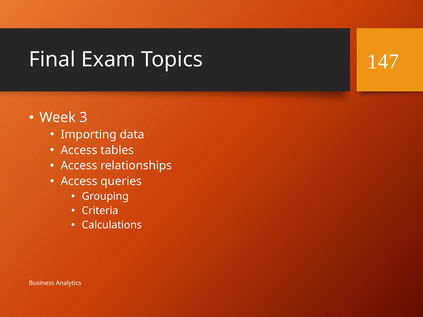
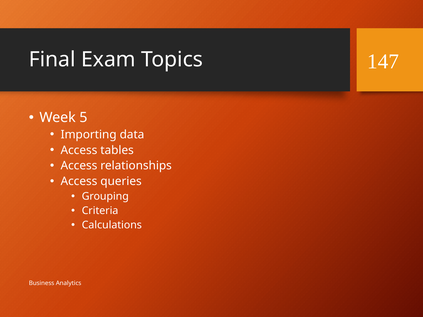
3: 3 -> 5 (83, 118)
